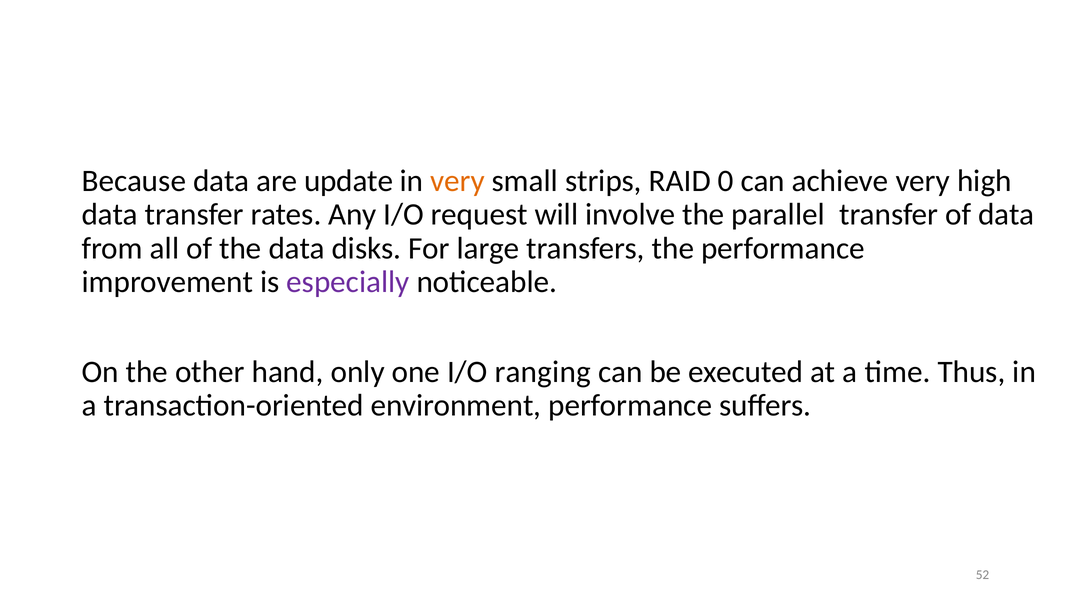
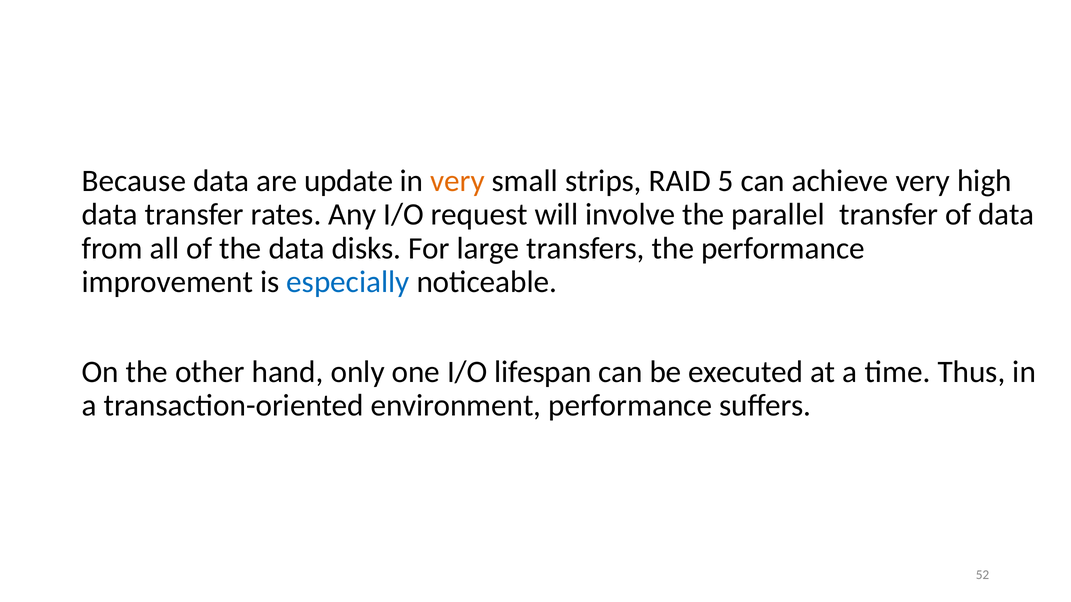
0: 0 -> 5 (726, 181)
especially colour: purple -> blue (348, 282)
ranging: ranging -> lifespan (543, 372)
